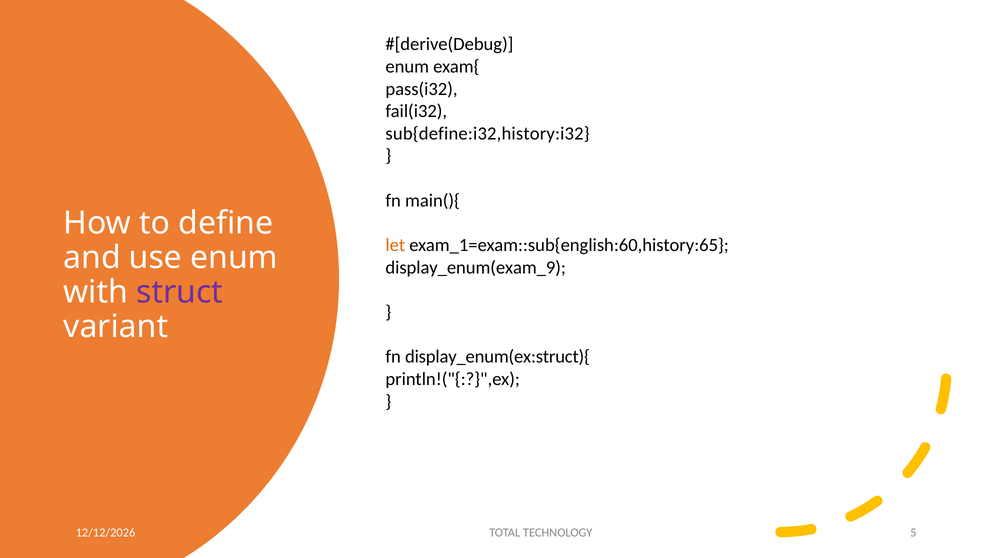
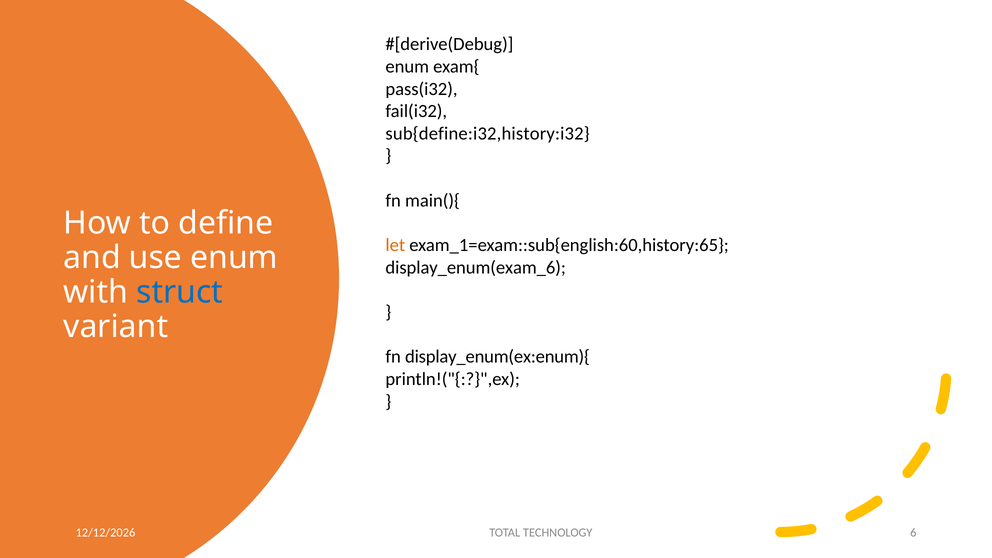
display_enum(exam_9: display_enum(exam_9 -> display_enum(exam_6 (476, 267)
struct colour: purple -> blue (180, 292)
display_enum(ex:struct){: display_enum(ex:struct){ -> display_enum(ex:enum){ (497, 357)
5: 5 -> 6 (913, 533)
